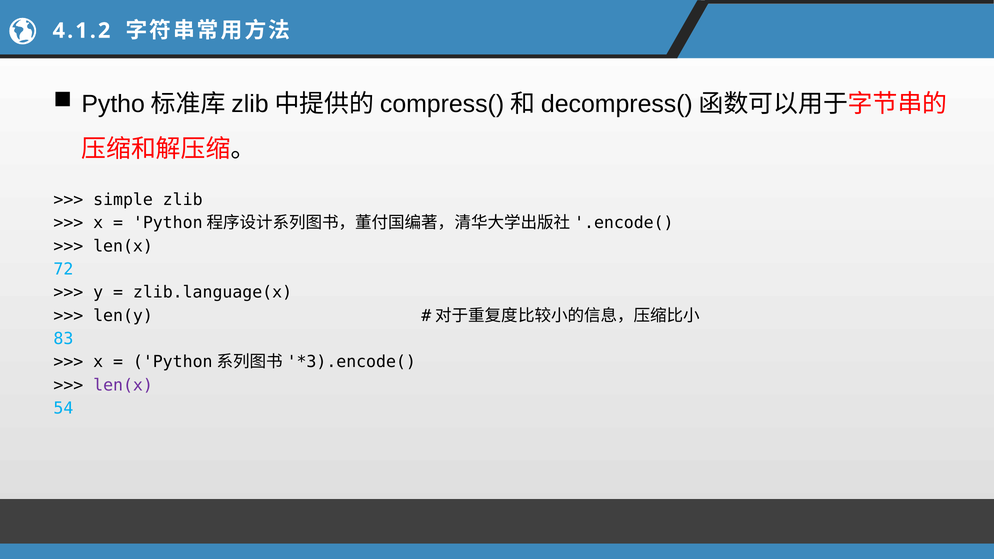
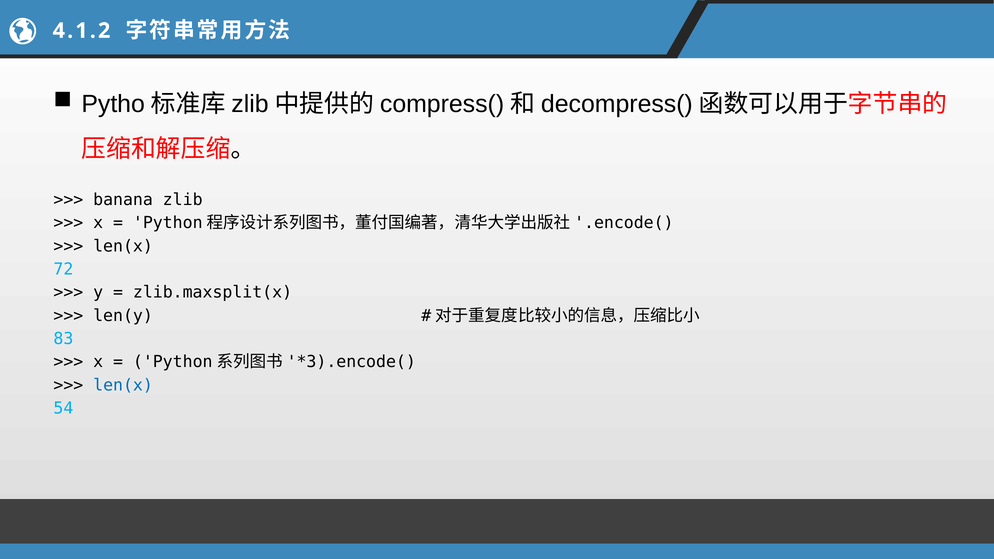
simple: simple -> banana (123, 200)
zlib.language(x: zlib.language(x -> zlib.maxsplit(x (213, 293)
len(x colour: purple -> blue (123, 385)
